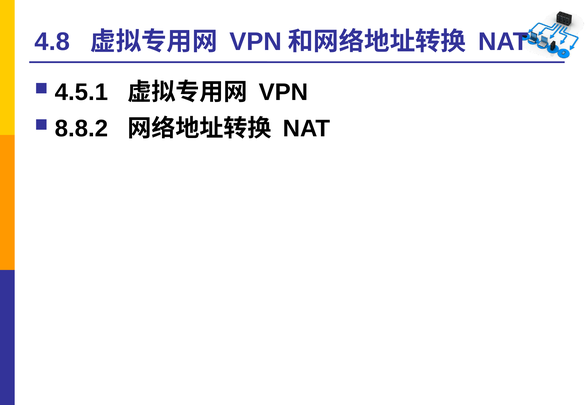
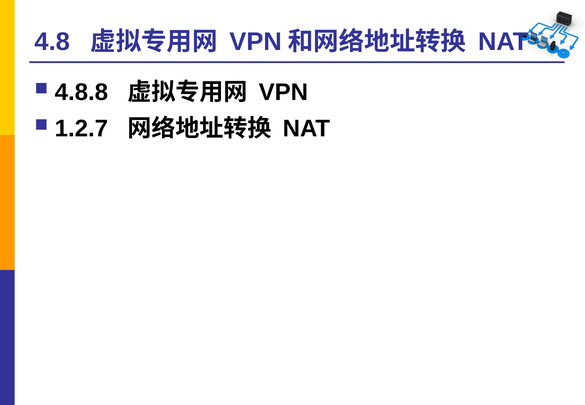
4.5.1: 4.5.1 -> 4.8.8 (82, 92)
8.8.2: 8.8.2 -> 1.2.7 (82, 129)
